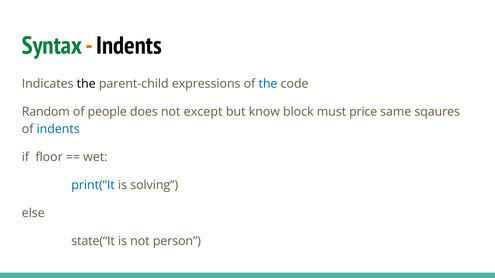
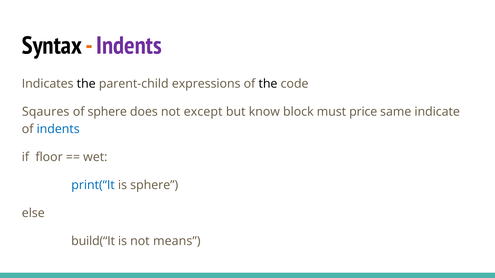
Syntax colour: green -> black (52, 46)
Indents colour: black -> purple (129, 46)
the colour: blue -> black (268, 84)
Random: Random -> Sqaures (46, 112)
of people: people -> sphere (107, 112)
sqaures: sqaures -> indicate (437, 112)
is solving: solving -> sphere (154, 185)
state(“It: state(“It -> build(“It (93, 241)
person: person -> means (177, 241)
